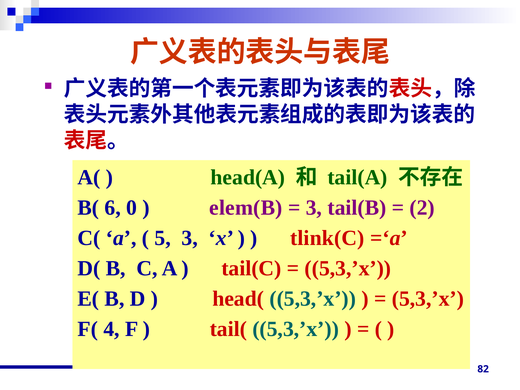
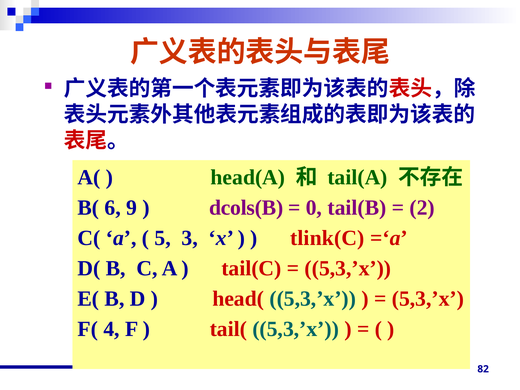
0: 0 -> 9 (132, 208)
elem(B: elem(B -> dcols(B (246, 208)
3: 3 -> 0 (314, 208)
